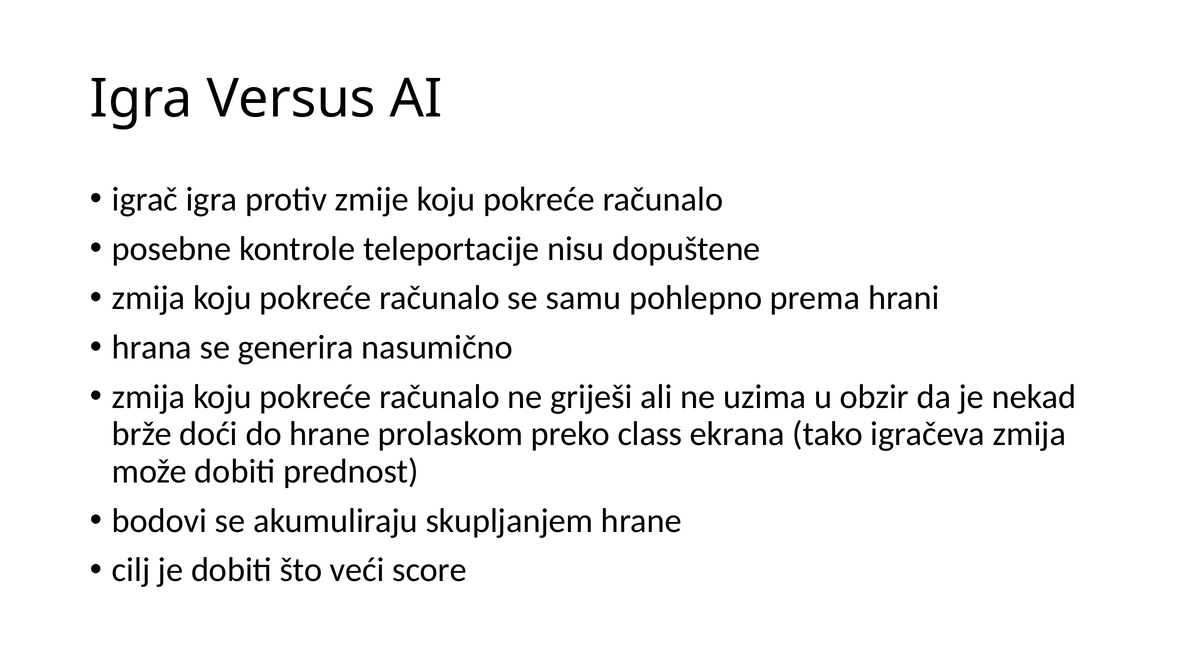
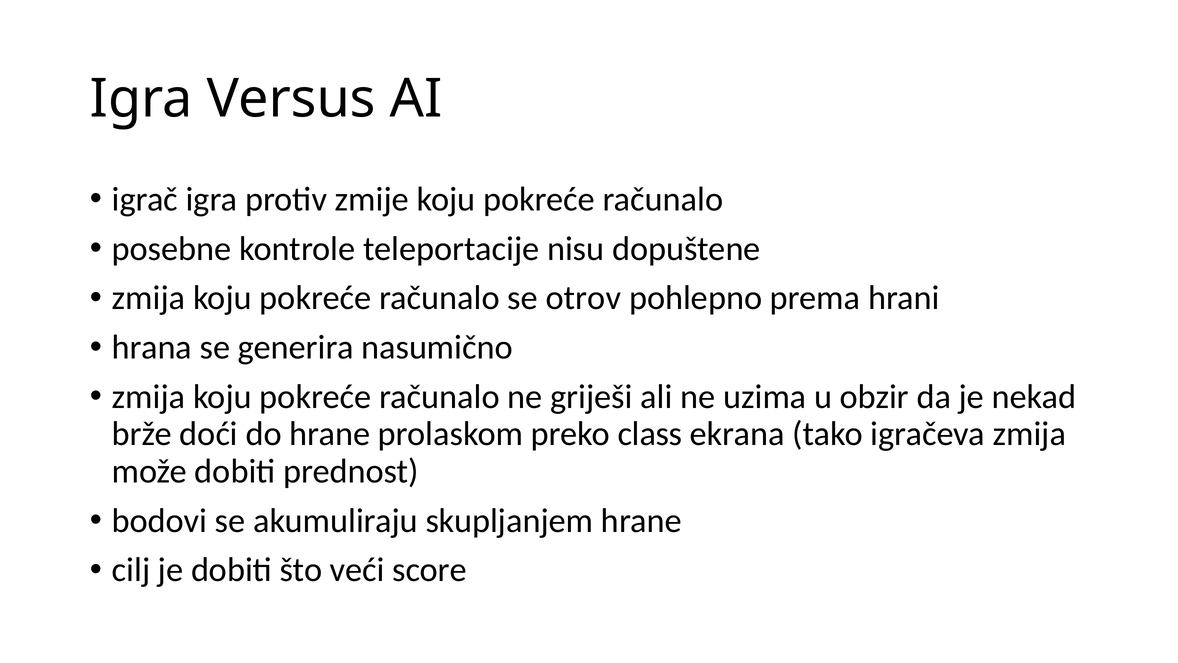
samu: samu -> otrov (583, 298)
